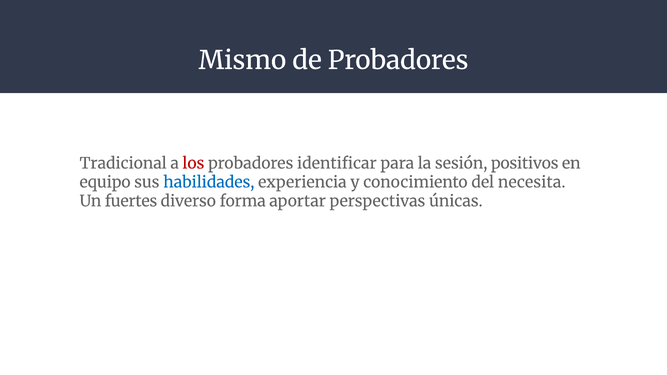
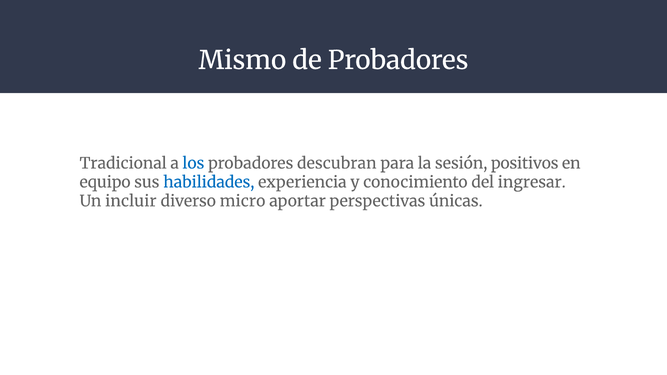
los colour: red -> blue (193, 163)
identificar: identificar -> descubran (337, 163)
necesita: necesita -> ingresar (532, 182)
fuertes: fuertes -> incluir (131, 201)
forma: forma -> micro (243, 201)
